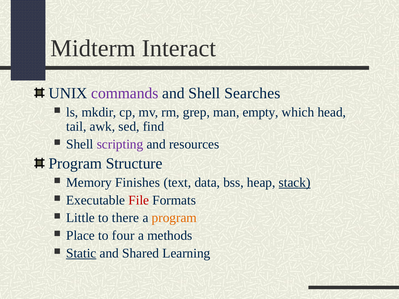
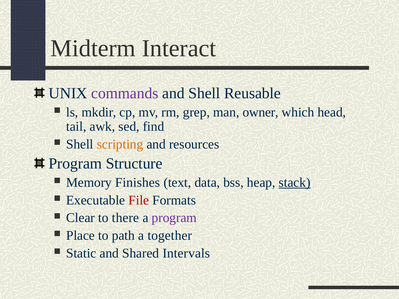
Searches: Searches -> Reusable (252, 93)
empty: empty -> owner (261, 112)
scripting colour: purple -> orange (120, 144)
Little: Little -> Clear (81, 218)
program colour: orange -> purple (174, 218)
four: four -> path (123, 236)
methods: methods -> together (170, 236)
Static underline: present -> none (81, 253)
Learning: Learning -> Intervals (186, 253)
